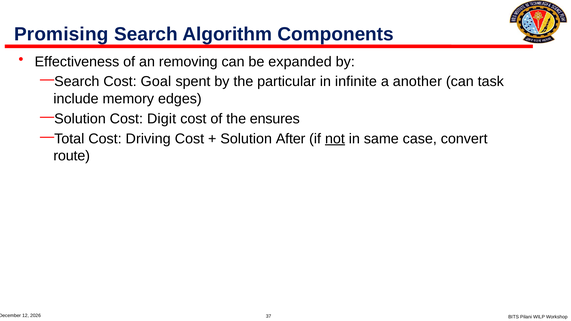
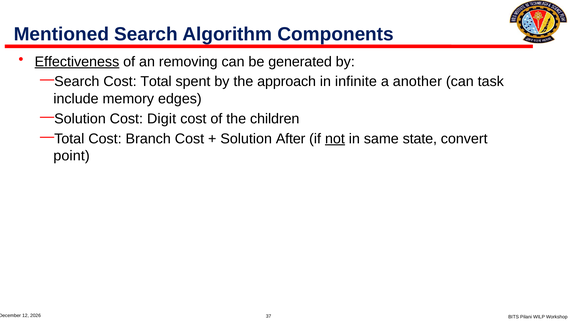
Promising: Promising -> Mentioned (61, 34)
Effectiveness underline: none -> present (77, 62)
expanded: expanded -> generated (300, 62)
Goal: Goal -> Total (156, 82)
particular: particular -> approach (287, 82)
ensures: ensures -> children (275, 119)
Driving: Driving -> Branch (148, 139)
case: case -> state (420, 139)
route: route -> point (72, 156)
